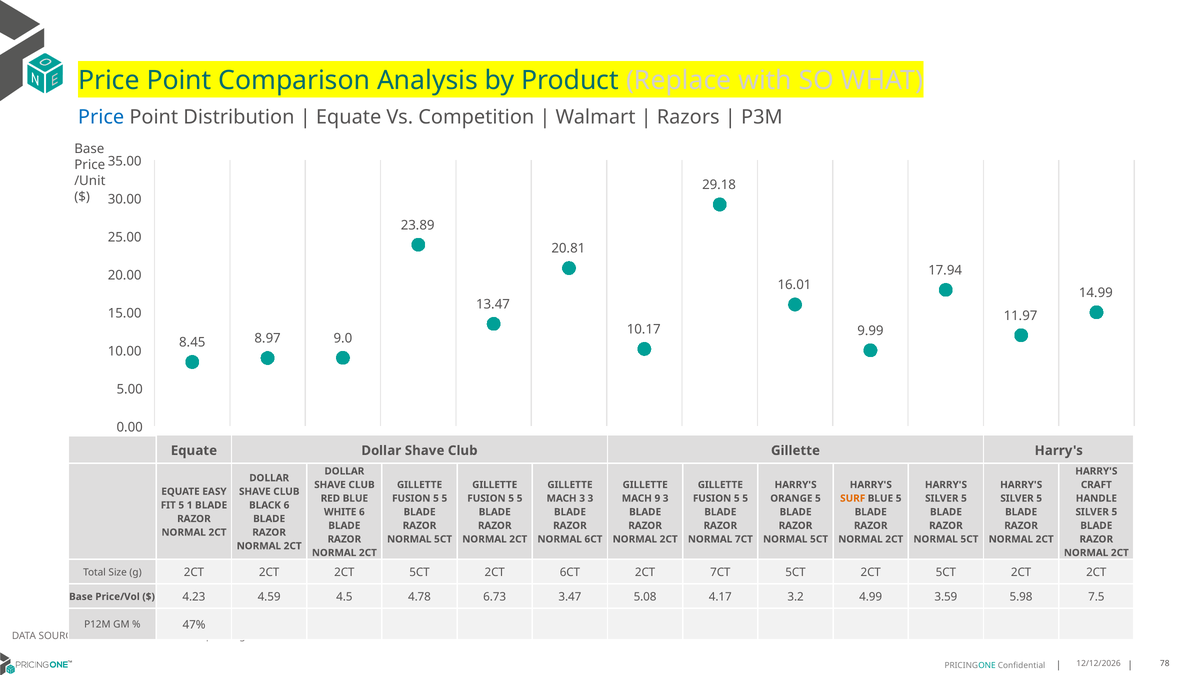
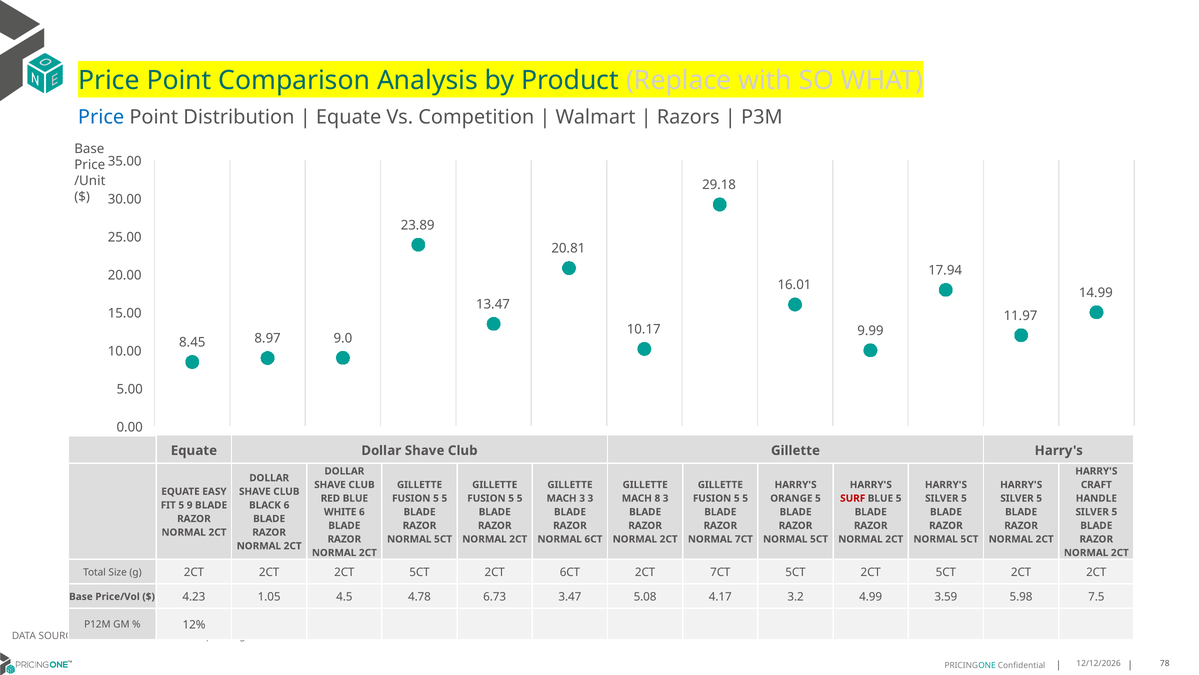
9: 9 -> 8 (657, 498)
SURF colour: orange -> red (853, 498)
1: 1 -> 9 (190, 505)
4.59: 4.59 -> 1.05 (269, 596)
47%: 47% -> 12% (194, 624)
